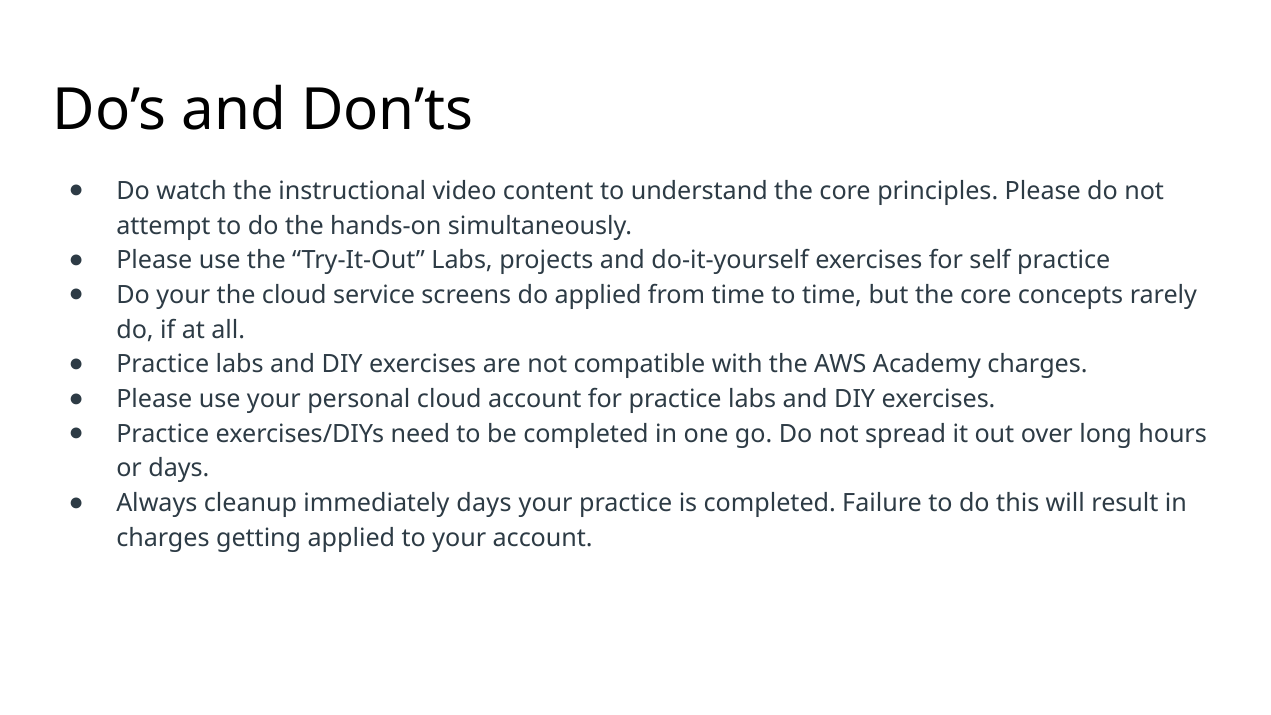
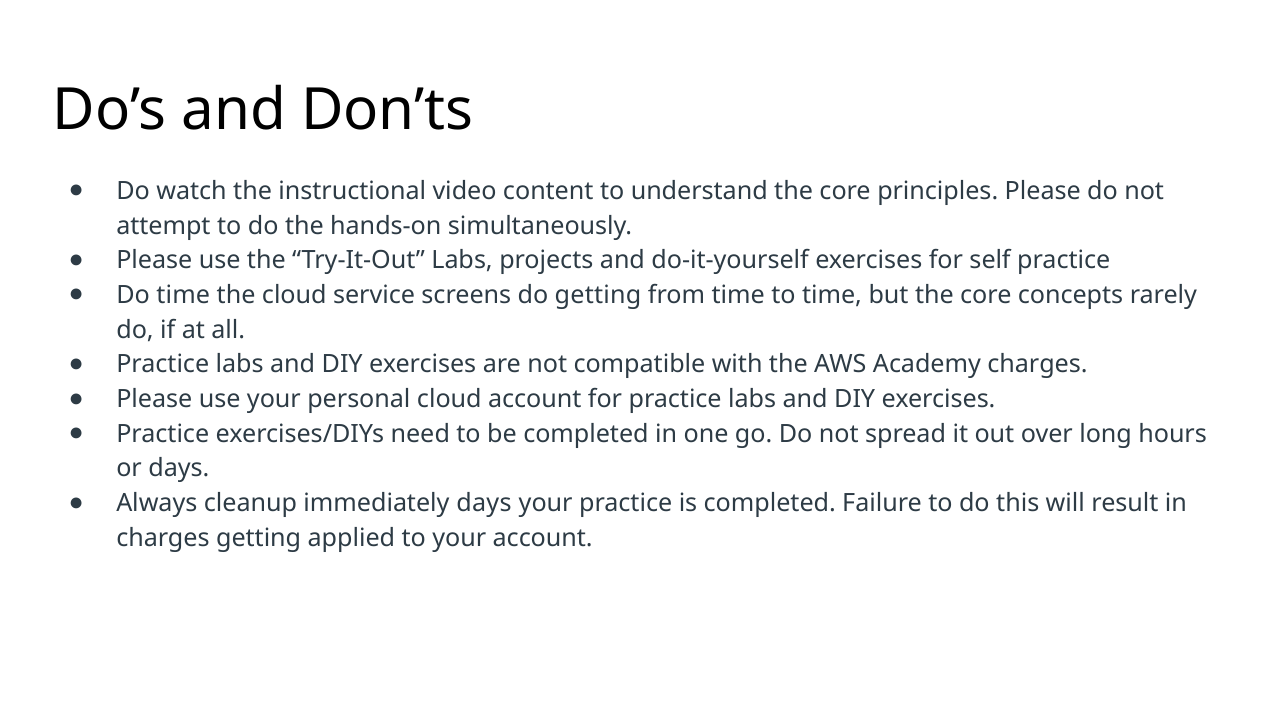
Do your: your -> time (183, 295)
do applied: applied -> getting (598, 295)
